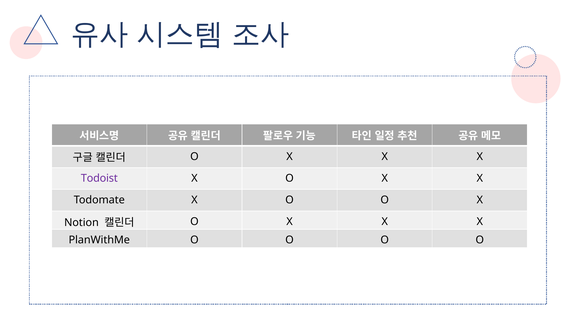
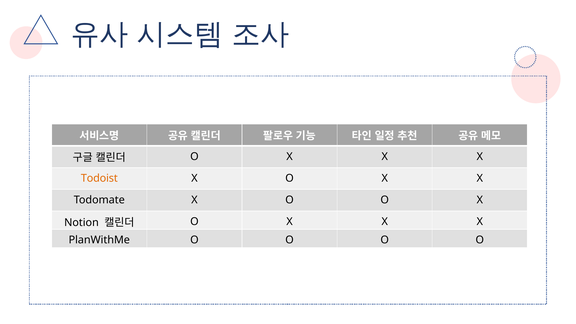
Todoist colour: purple -> orange (99, 178)
